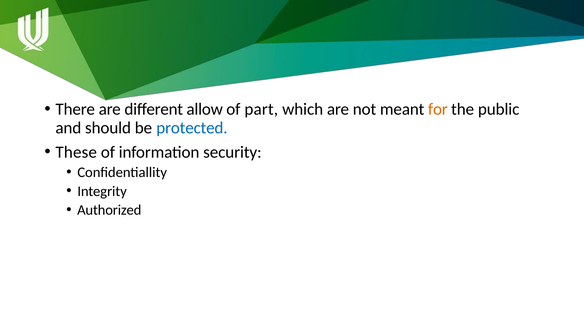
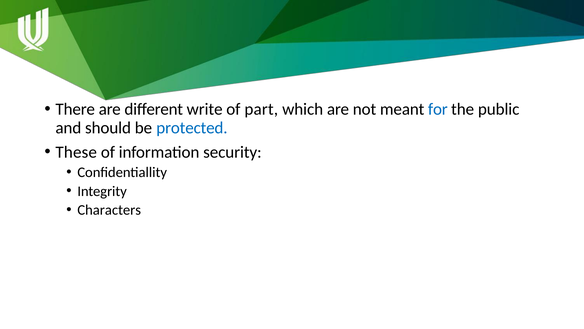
allow: allow -> write (205, 109)
for colour: orange -> blue (438, 109)
Authorized: Authorized -> Characters (109, 210)
